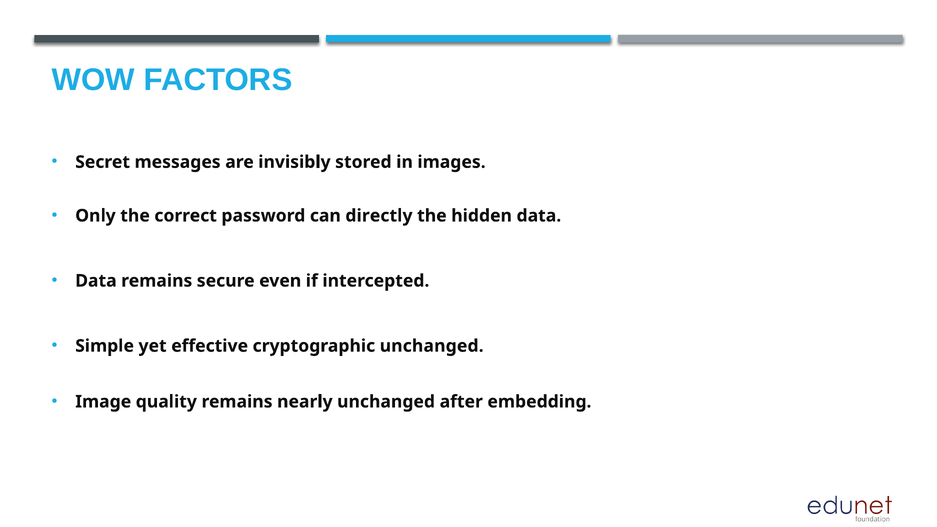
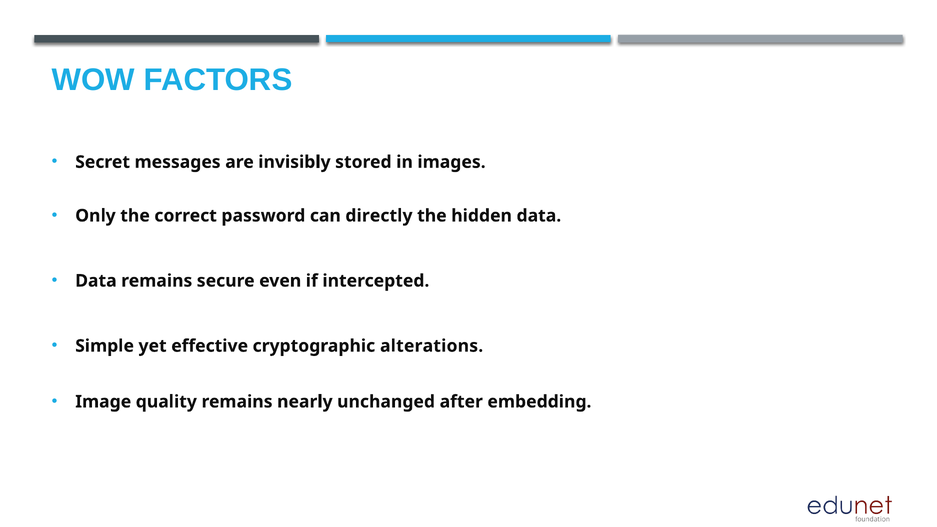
cryptographic unchanged: unchanged -> alterations (432, 346)
